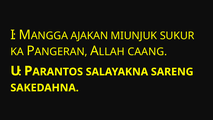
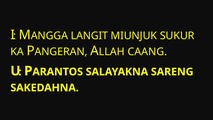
AJAKAN: AJAKAN -> LANGIT (89, 36)
